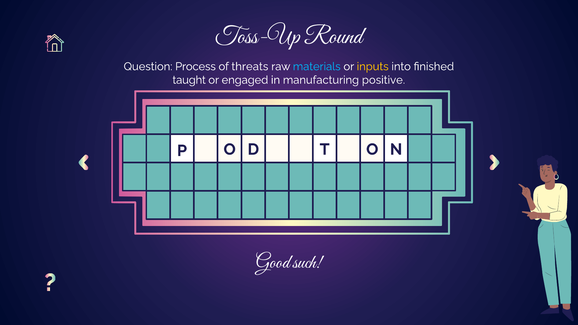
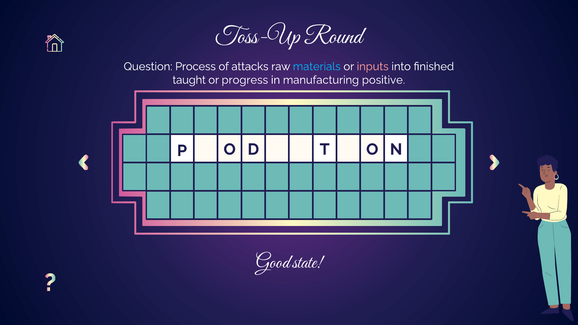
threats: threats -> attacks (250, 67)
inputs colour: yellow -> pink (373, 67)
engaged: engaged -> progress (245, 80)
such: such -> state (307, 262)
